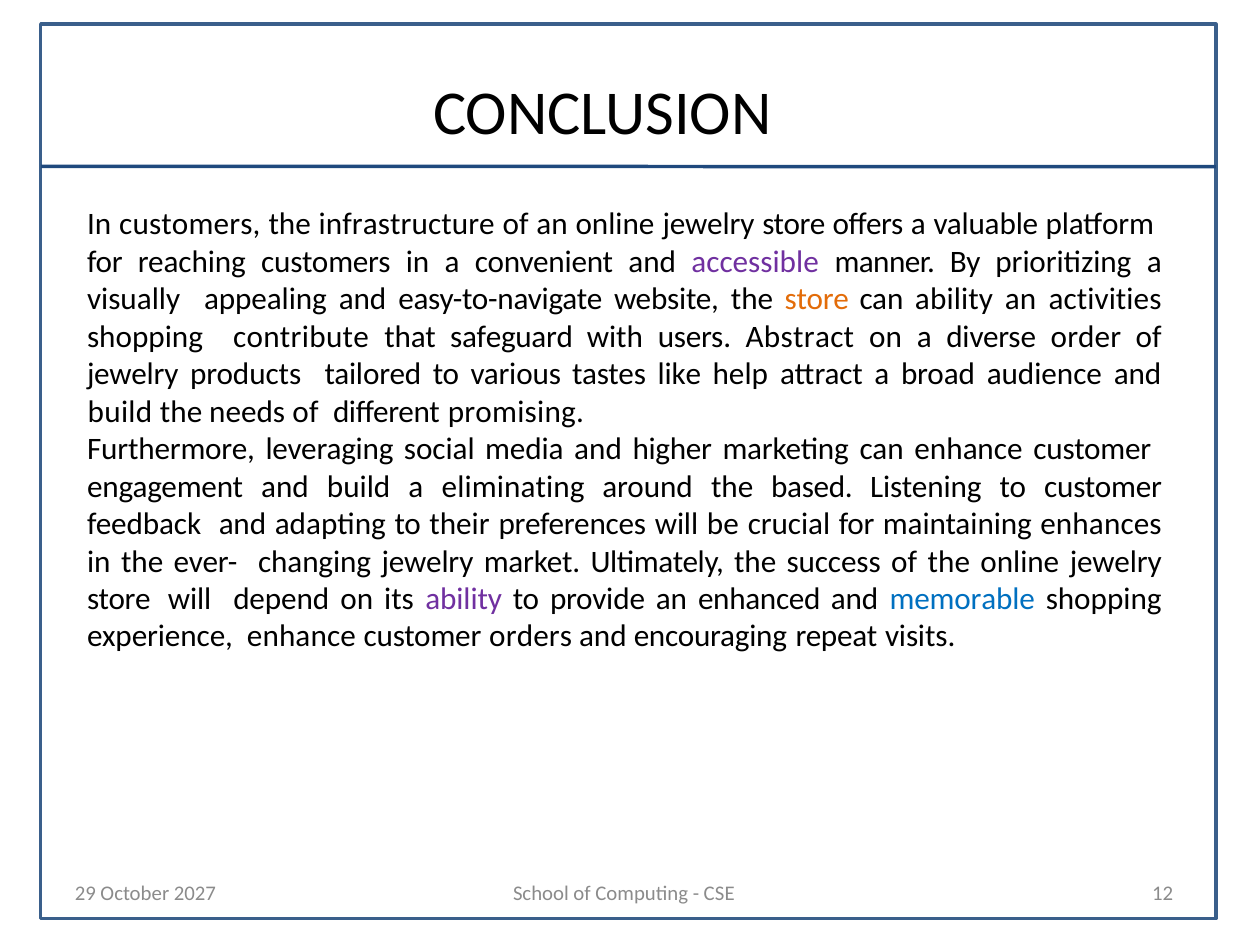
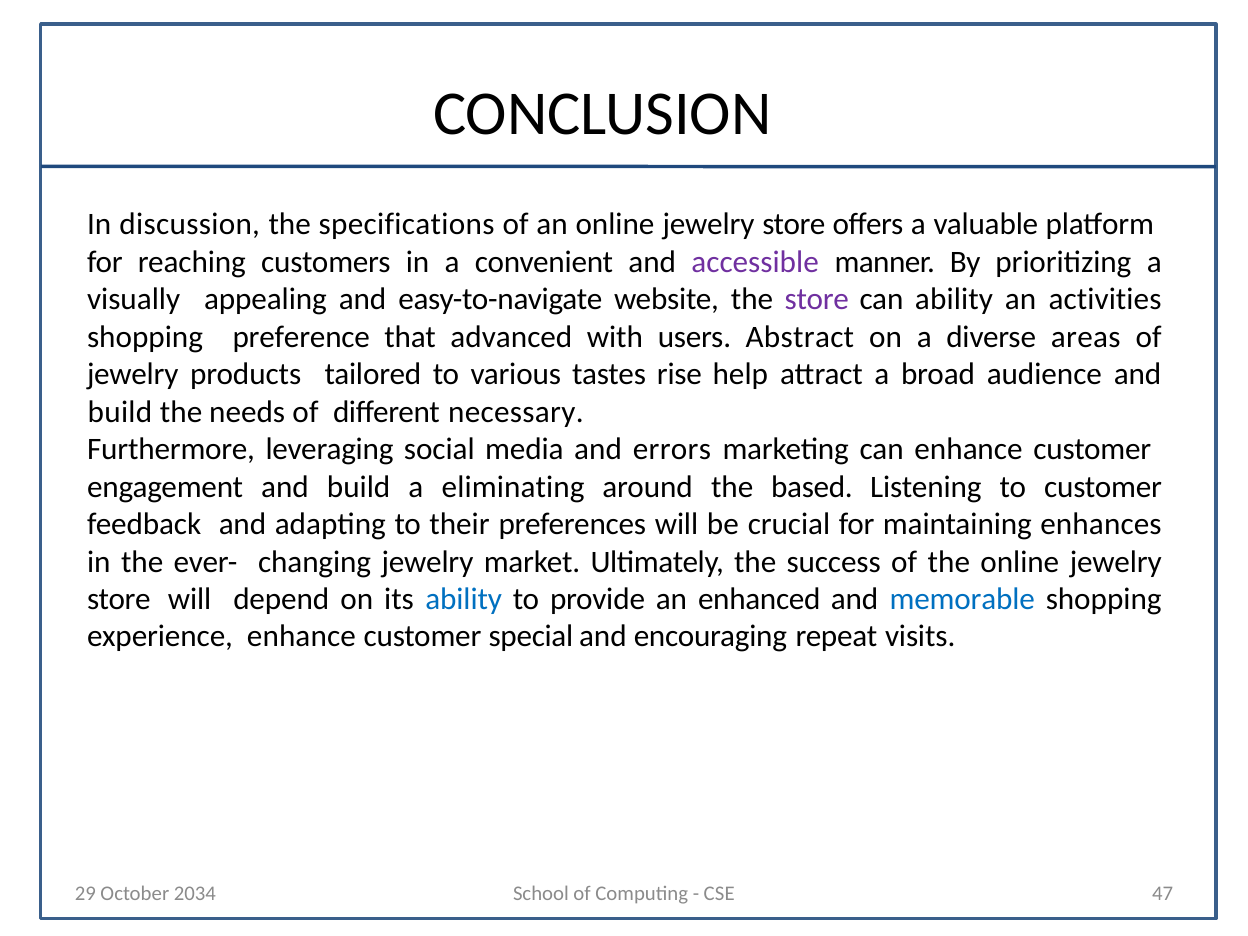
In customers: customers -> discussion (190, 225)
infrastructure: infrastructure -> specifications (407, 225)
store colour: orange -> purple (817, 299)
contribute: contribute -> preference (301, 337)
safeguard: safeguard -> advanced (511, 337)
order: order -> areas (1086, 337)
like: like -> rise (679, 374)
promising: promising -> necessary (516, 412)
higher: higher -> errors (672, 449)
ability colour: purple -> blue (464, 599)
orders: orders -> special (531, 637)
12: 12 -> 47 (1163, 894)
2027: 2027 -> 2034 (195, 894)
